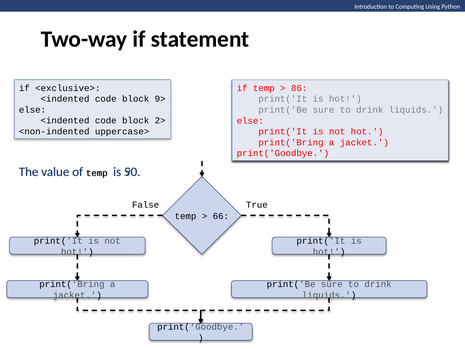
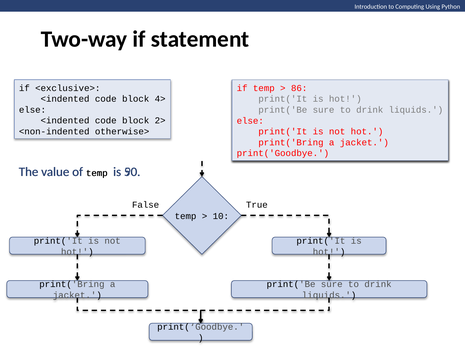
9>: 9> -> 4> (160, 99)
uppercase>: uppercase> -> otherwise> (122, 131)
66: 66 -> 10 (221, 216)
